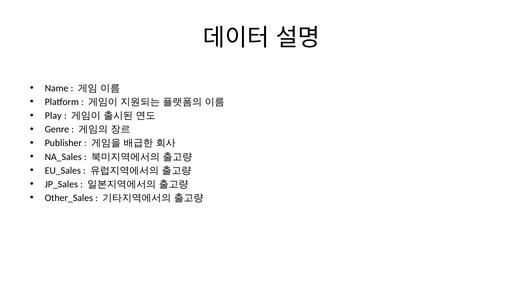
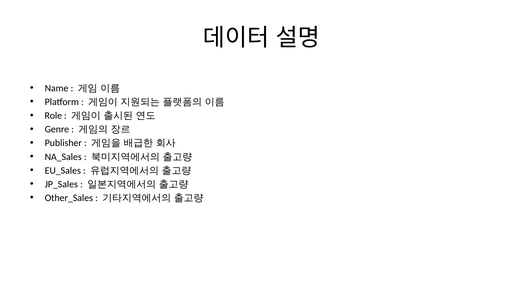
Play: Play -> Role (53, 116)
